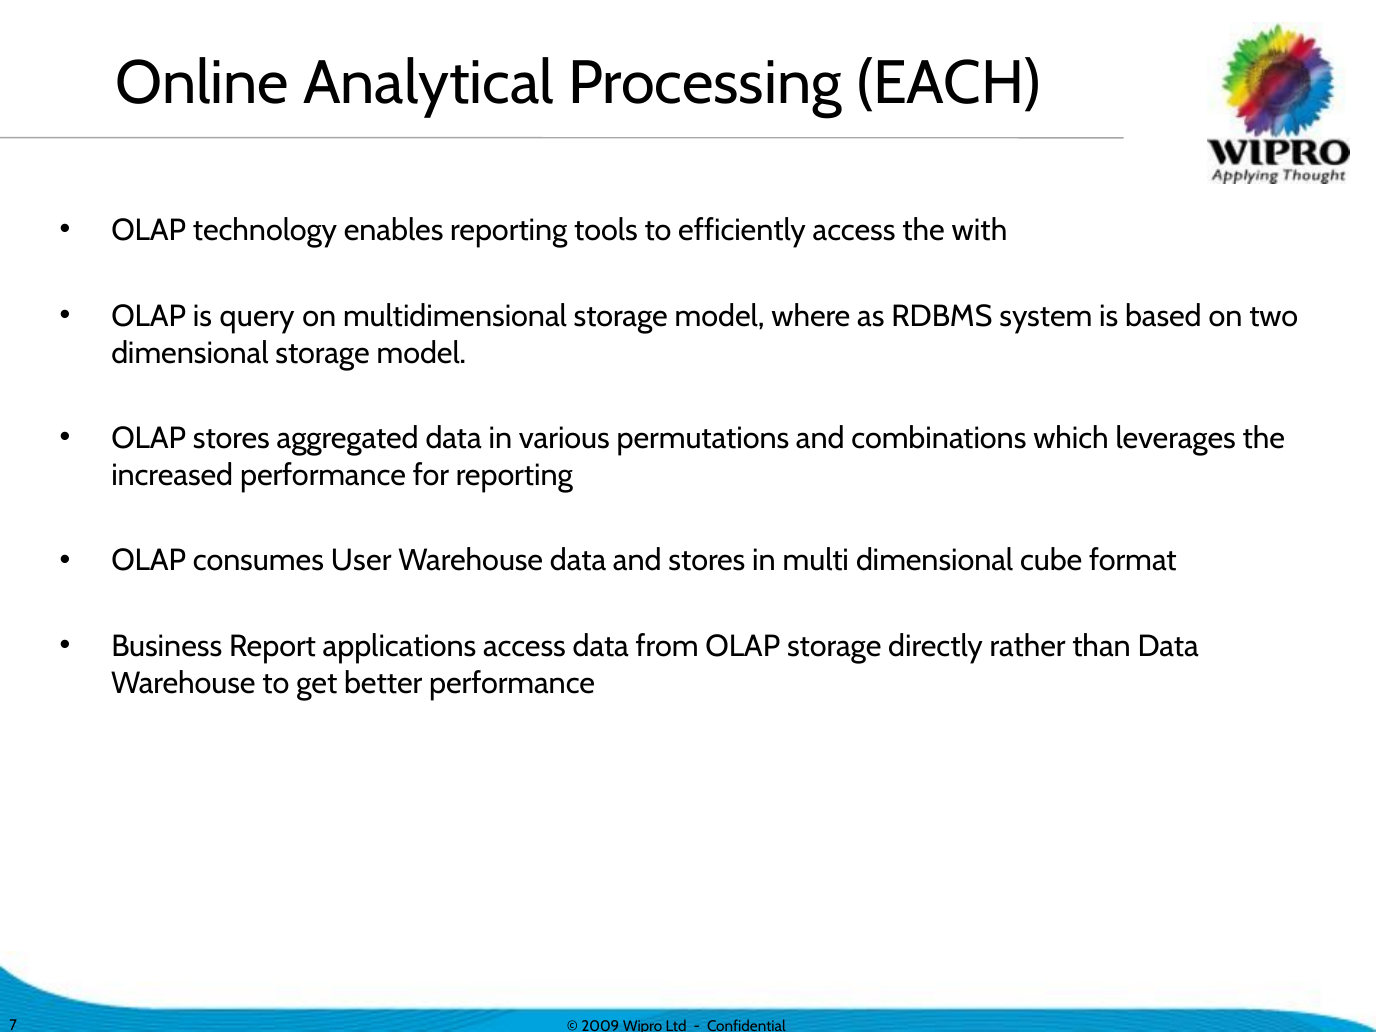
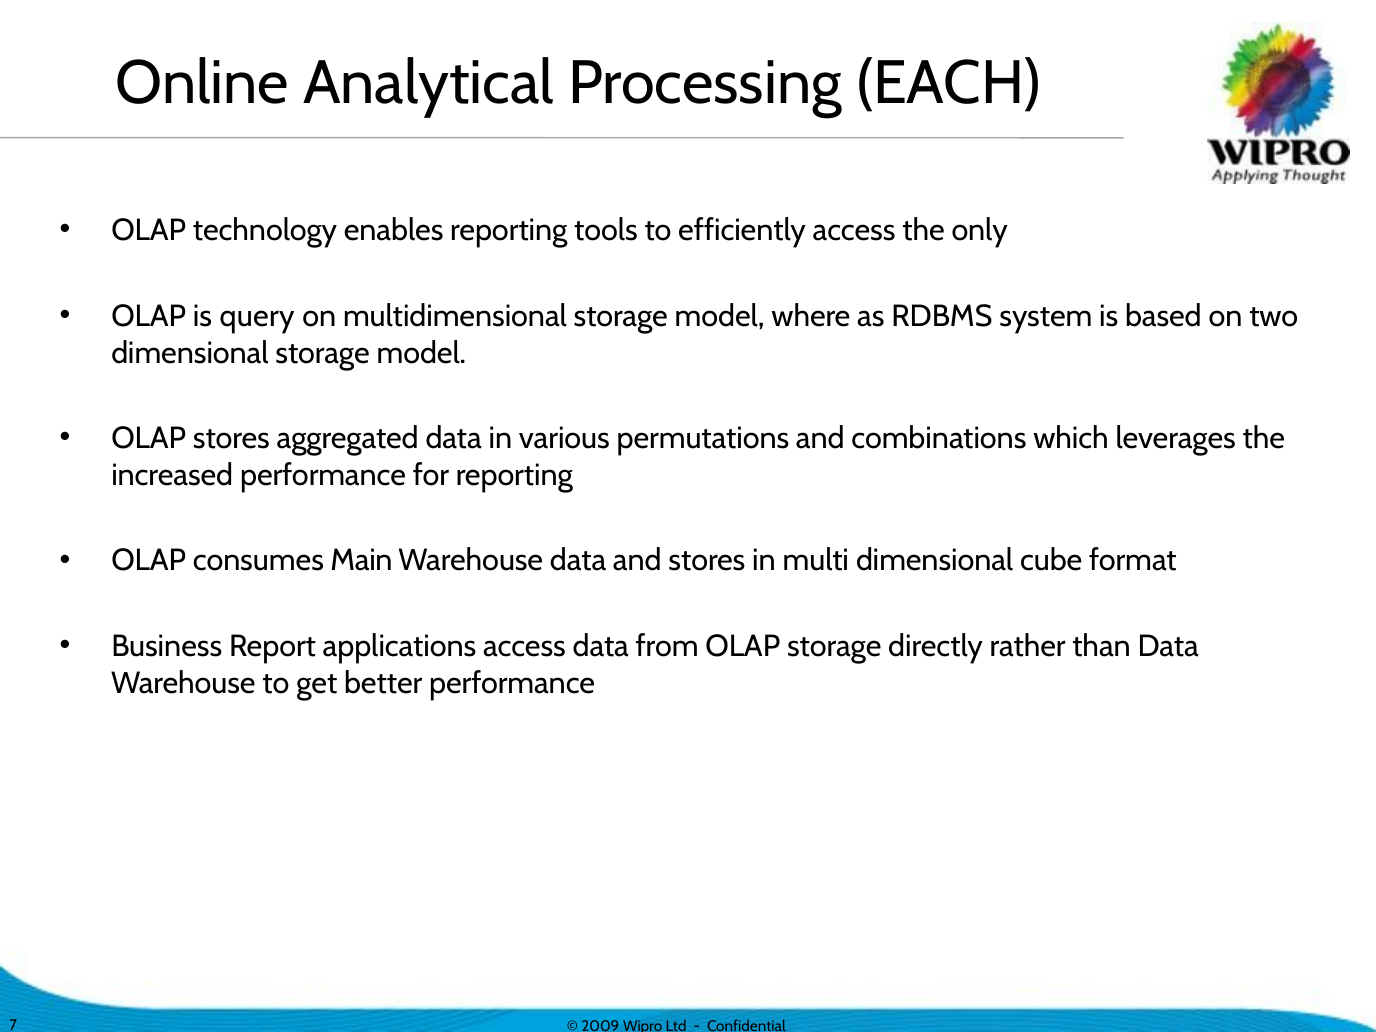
with: with -> only (980, 231)
User: User -> Main (361, 561)
